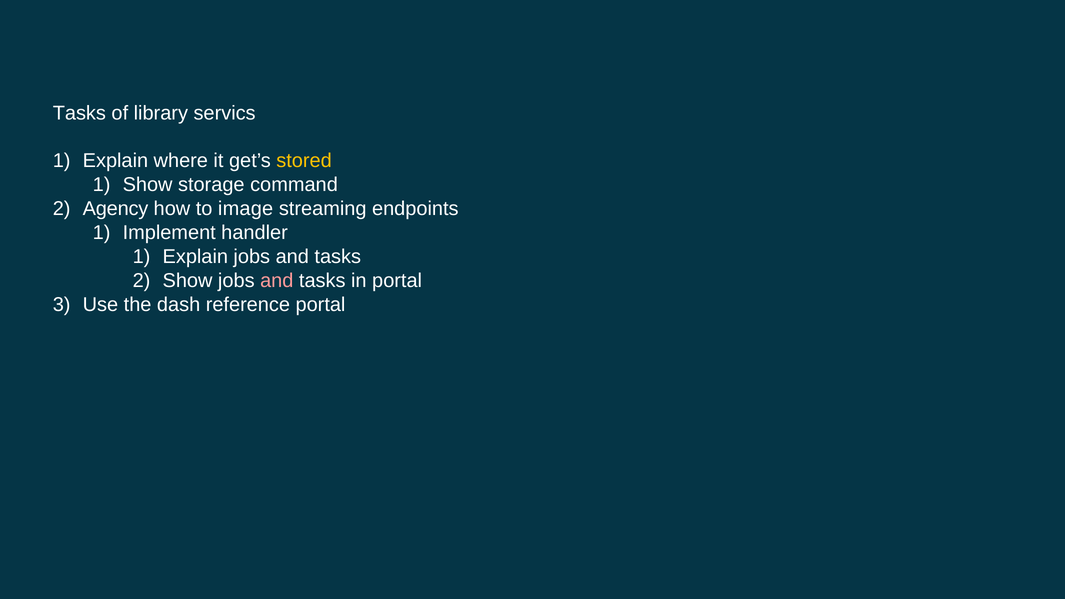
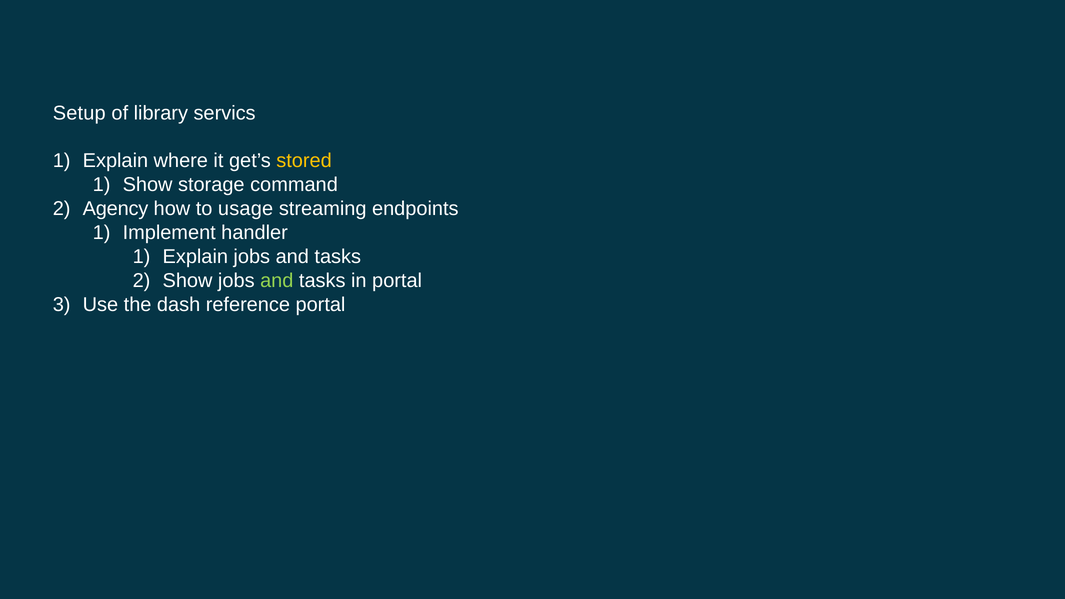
Tasks: Tasks -> Setup (79, 113)
image: image -> usage (246, 209)
and colour: pink -> light green (277, 281)
